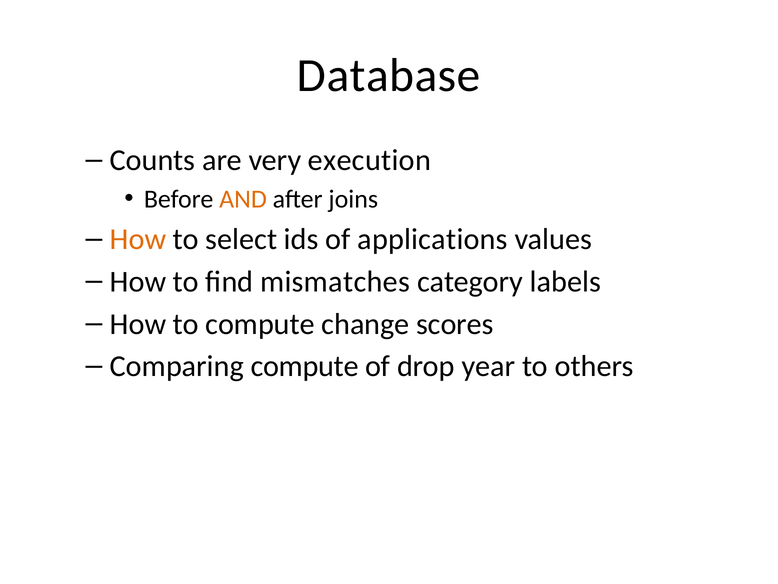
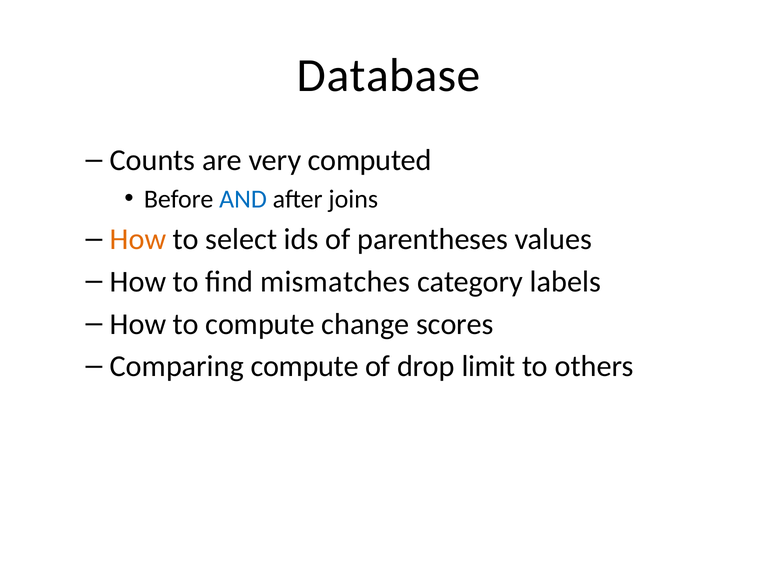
execution: execution -> computed (370, 160)
AND colour: orange -> blue (243, 199)
applications: applications -> parentheses (433, 239)
year: year -> limit (489, 366)
